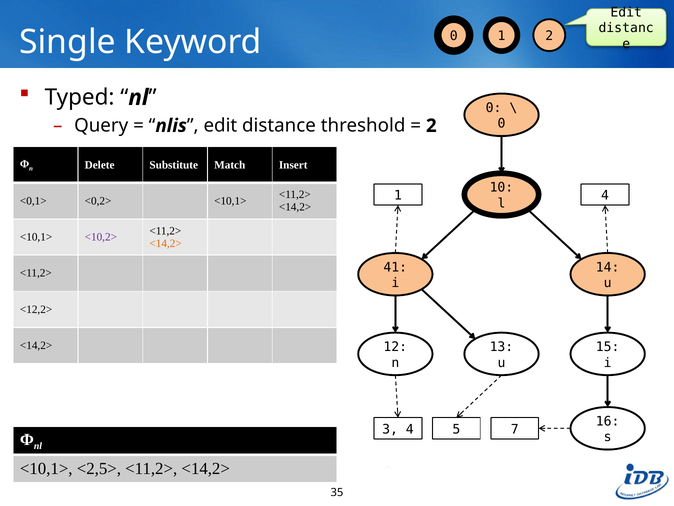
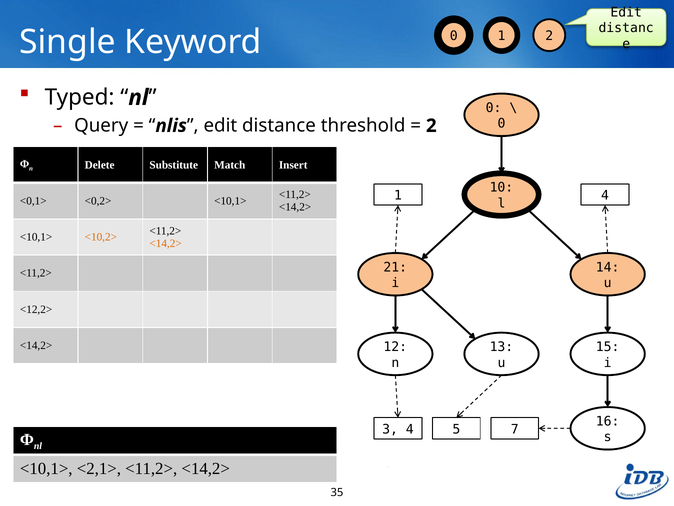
<10,2> colour: purple -> orange (101, 237)
41: 41 -> 21 (395, 267)
<2,5>: <2,5> -> <2,1> (99, 468)
